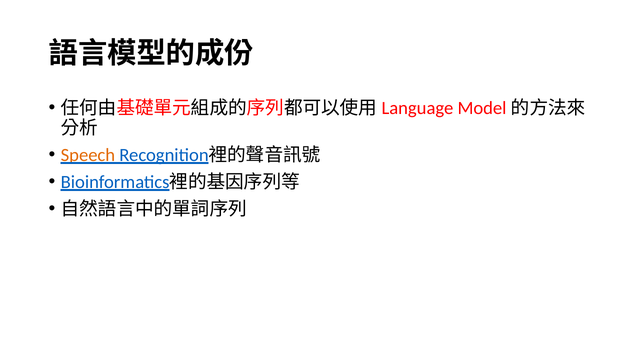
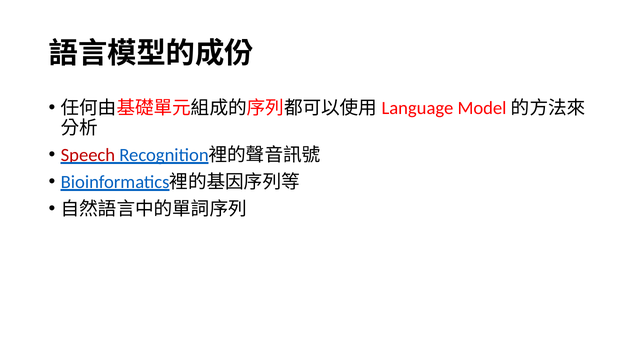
Speech colour: orange -> red (88, 155)
